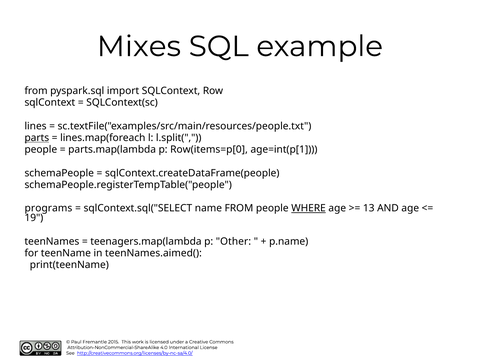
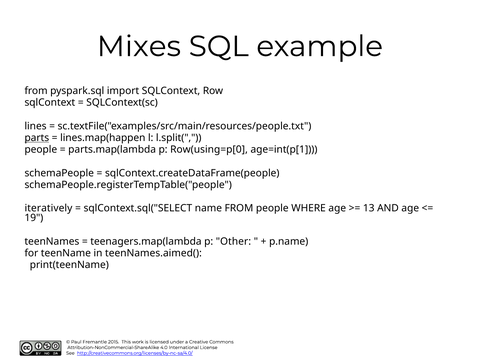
lines.map(foreach: lines.map(foreach -> lines.map(happen (103, 138)
Row(items=p[0: Row(items=p[0 -> Row(using=p[0 (209, 150)
programs: programs -> iteratively (48, 208)
WHERE underline: present -> none (309, 208)
